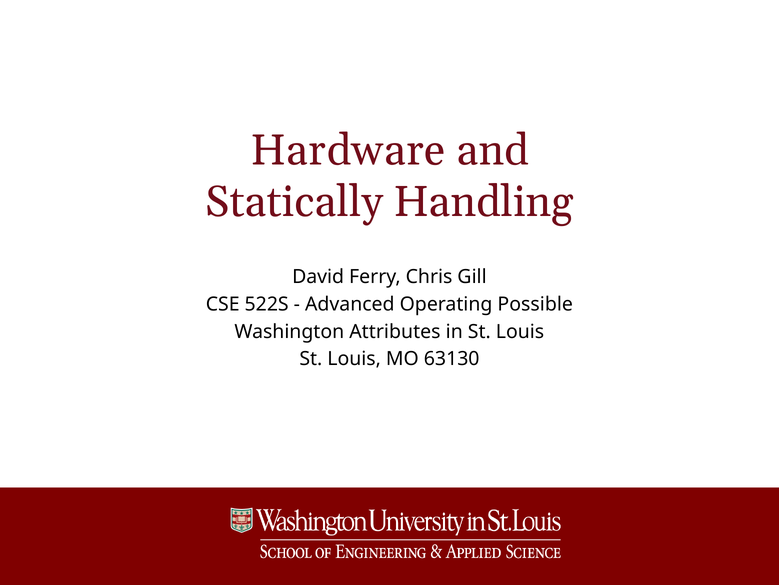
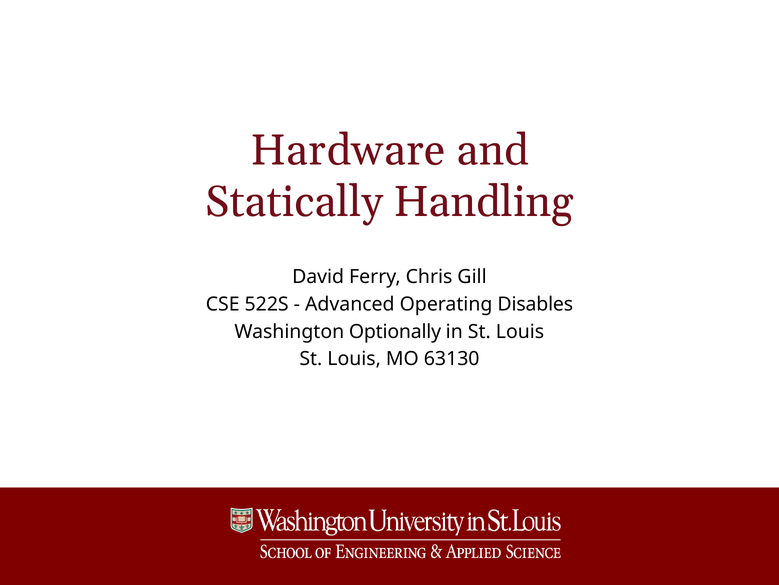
Possible: Possible -> Disables (535, 304)
Attributes: Attributes -> Optionally (395, 331)
